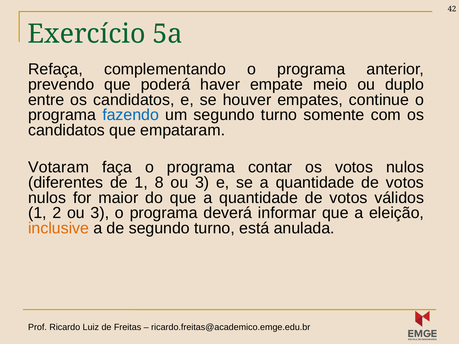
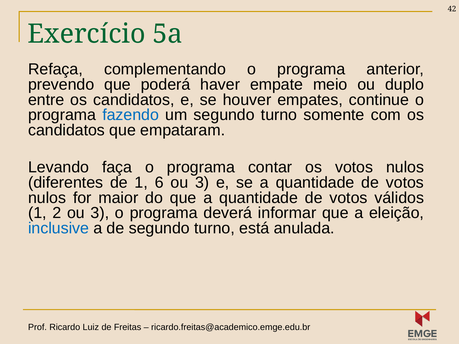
Votaram: Votaram -> Levando (59, 167)
8: 8 -> 6 (159, 183)
inclusive colour: orange -> blue (59, 229)
